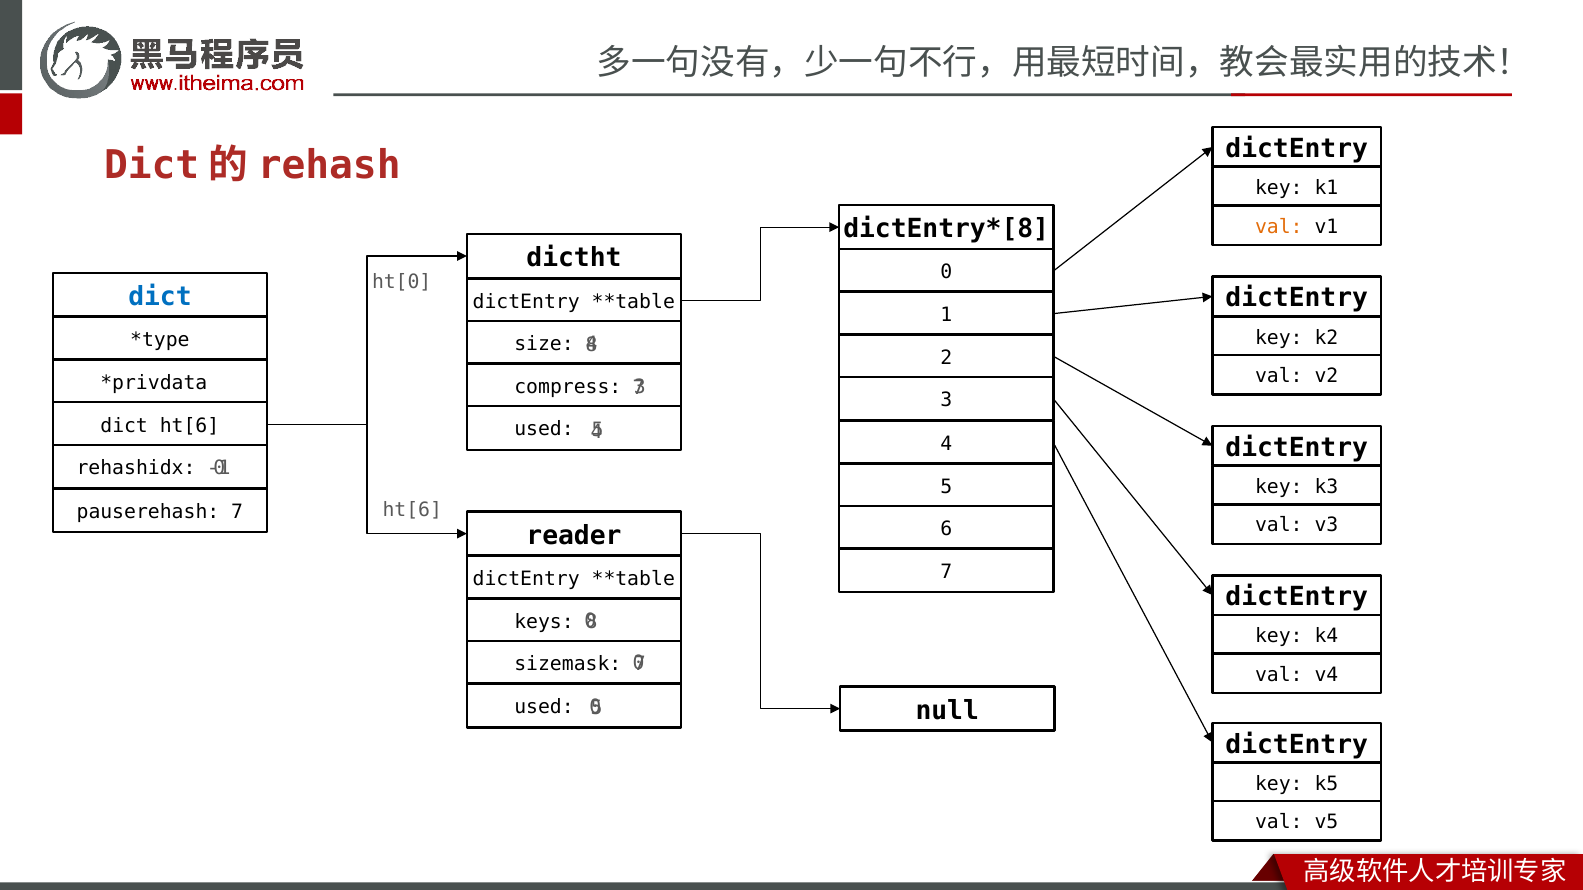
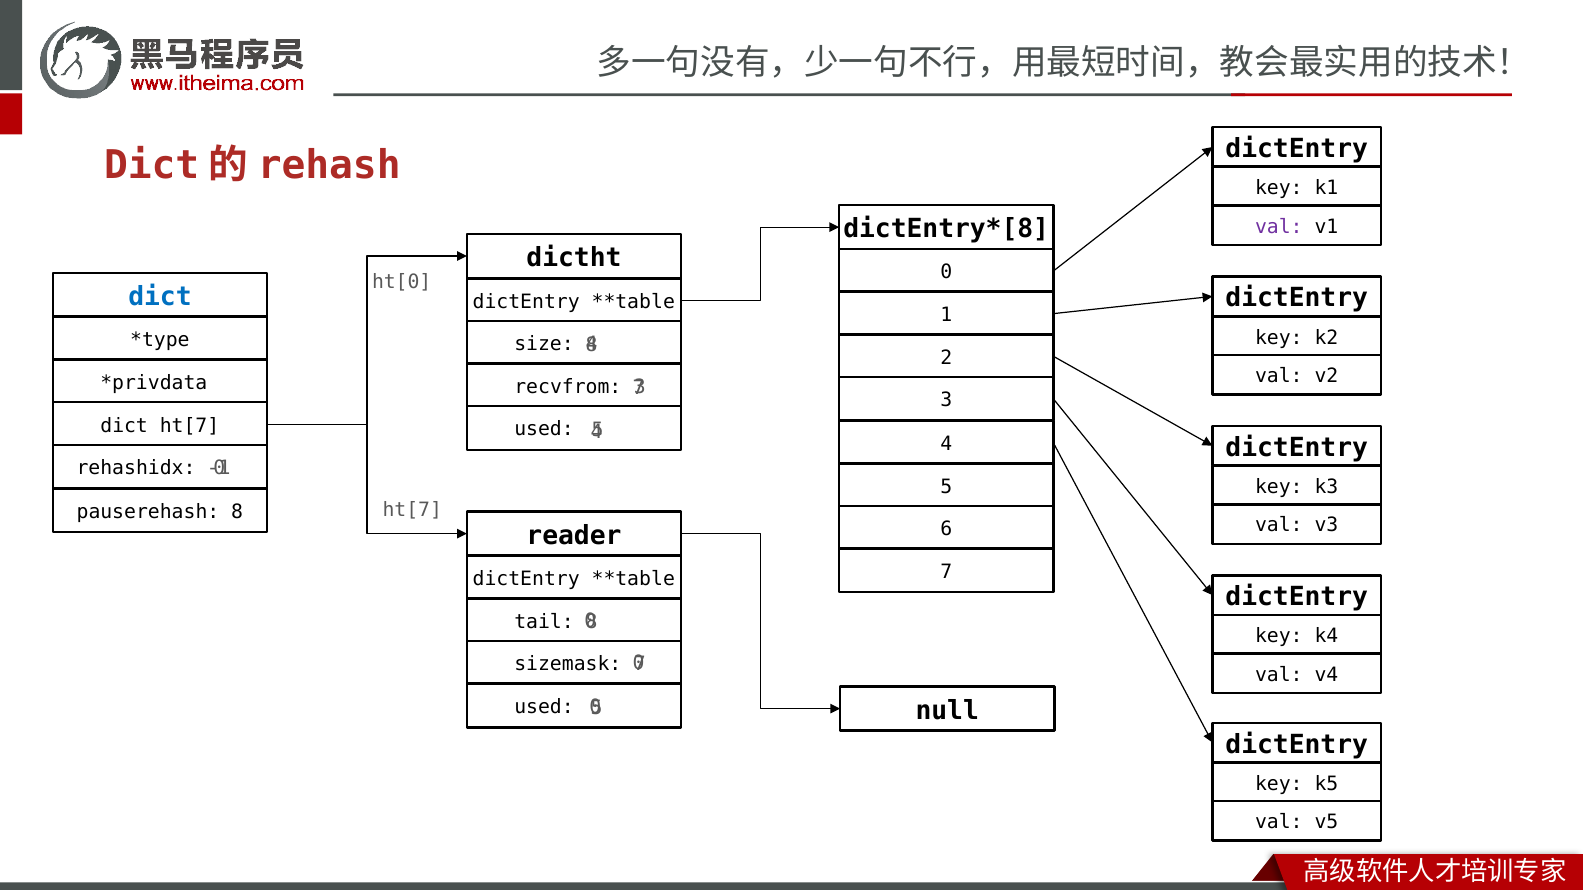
val colour: orange -> purple (1279, 227)
compress: compress -> recvfrom (568, 387)
dict ht[6: ht[6 -> ht[7 (190, 426)
ht[6: ht[6 -> ht[7 (412, 510)
pauserehash 7: 7 -> 8 (237, 512)
keys: keys -> tail (544, 622)
